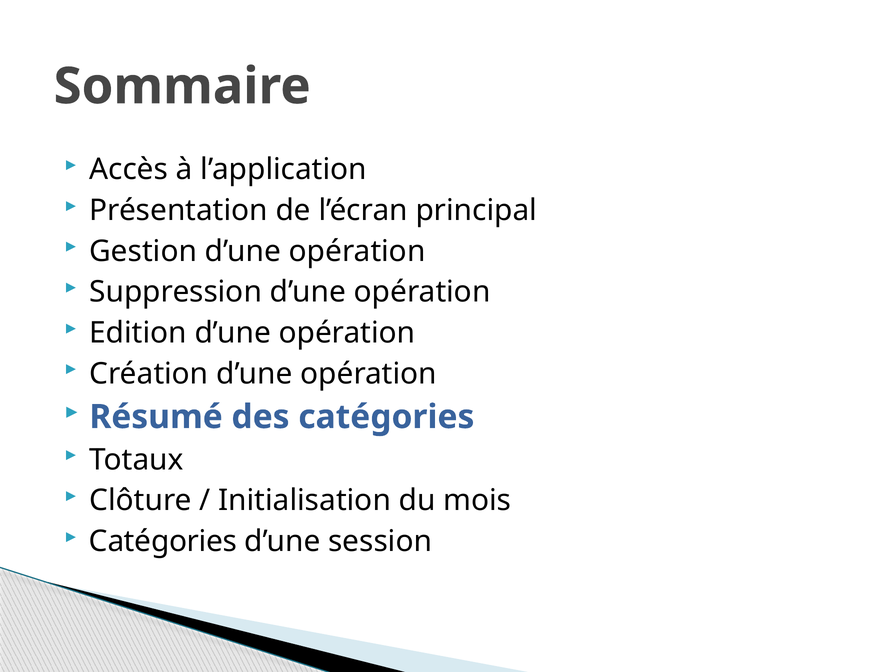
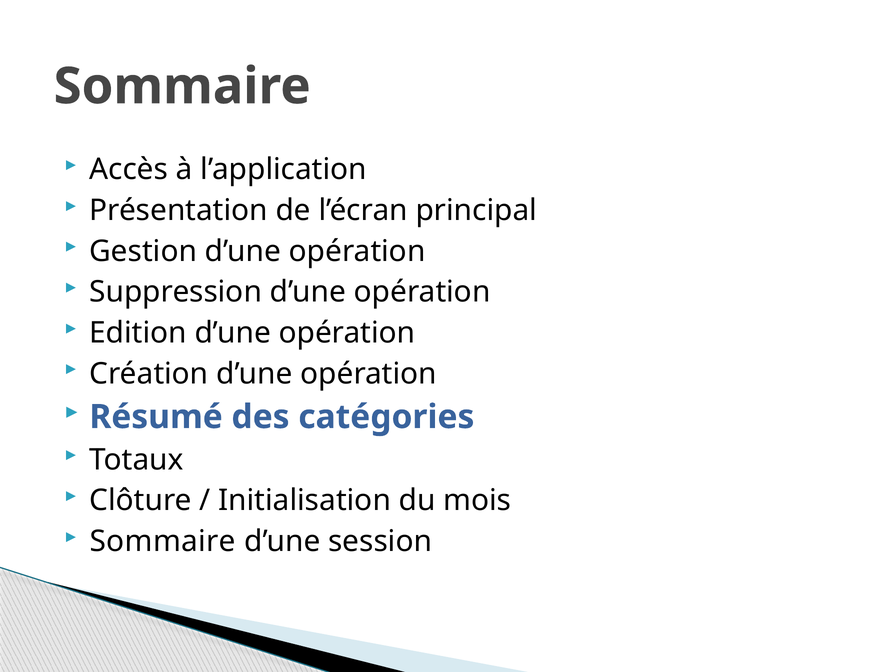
Catégories: Catégories -> Sommaire (163, 541)
